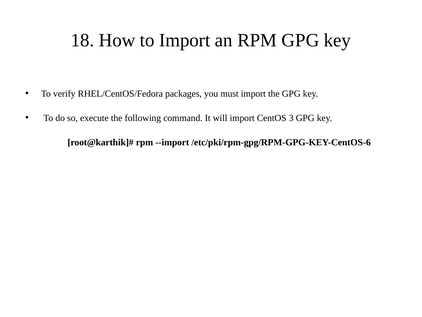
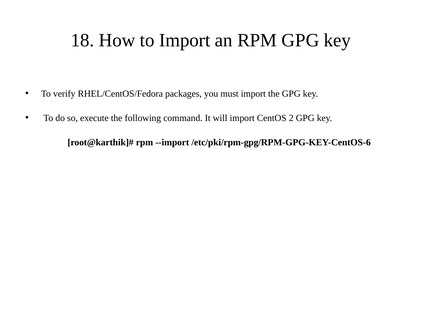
3: 3 -> 2 (291, 118)
